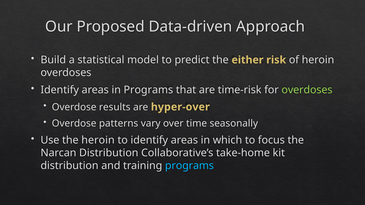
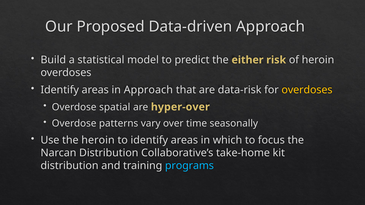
in Programs: Programs -> Approach (148, 90)
time-risk: time-risk -> data-risk (240, 90)
overdoses colour: light green -> yellow (307, 90)
results: results -> spatial (115, 107)
